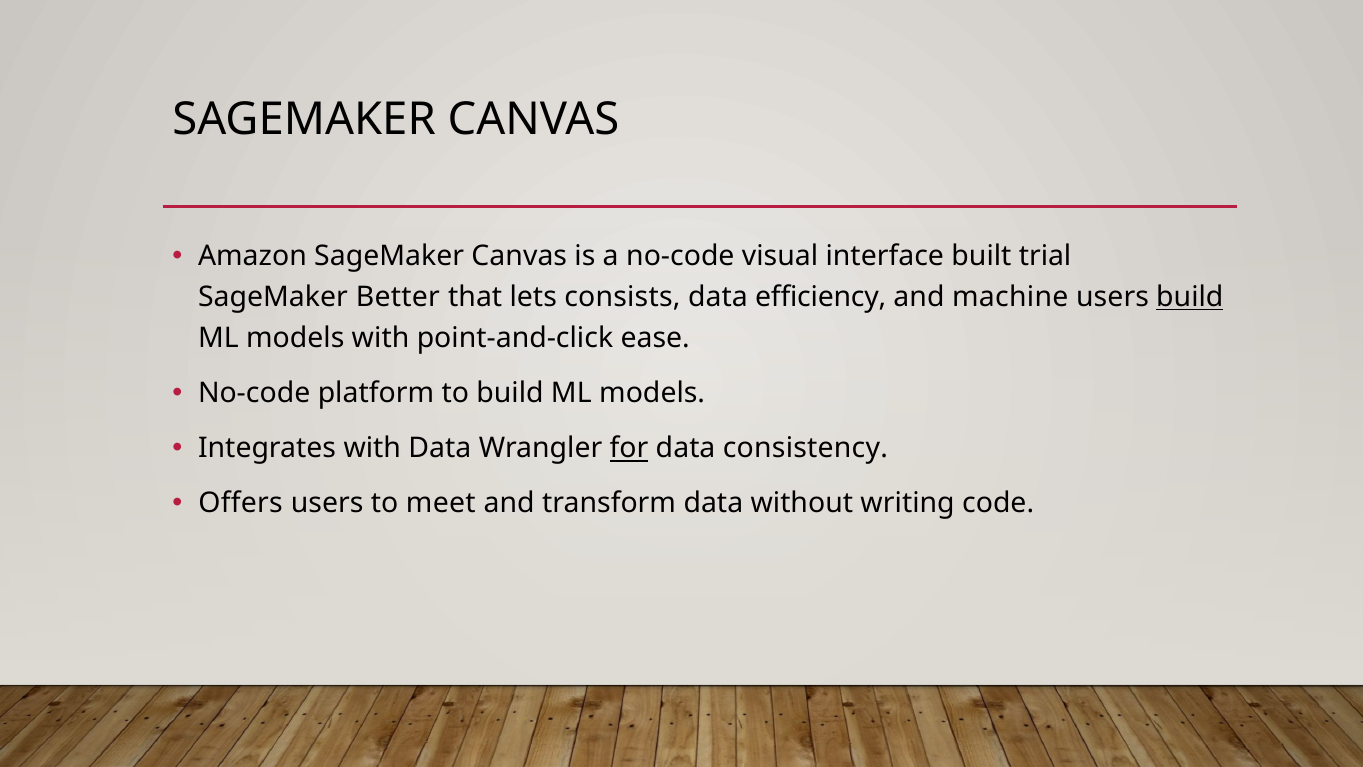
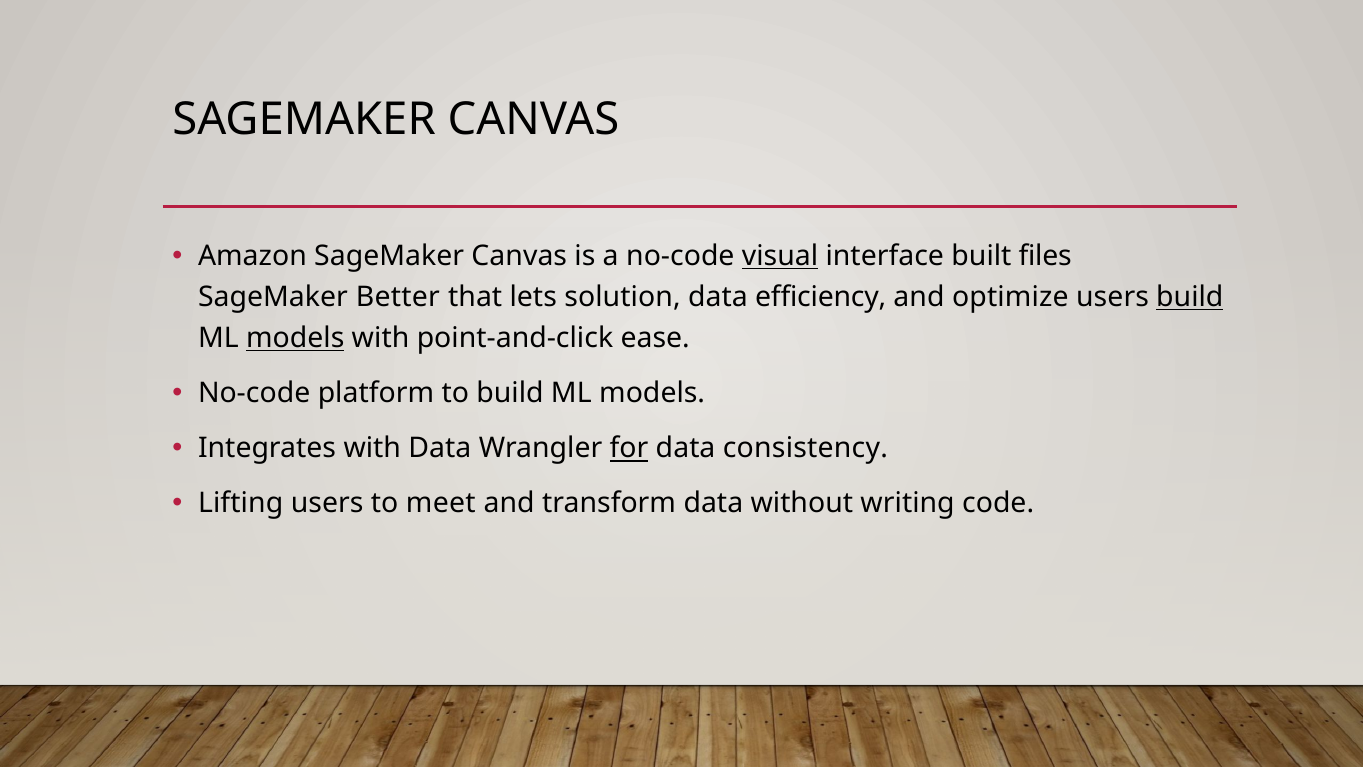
visual underline: none -> present (780, 256)
trial: trial -> files (1045, 256)
consists: consists -> solution (622, 297)
machine: machine -> optimize (1010, 297)
models underline: none -> present (295, 338)
Offers: Offers -> Lifting (241, 503)
